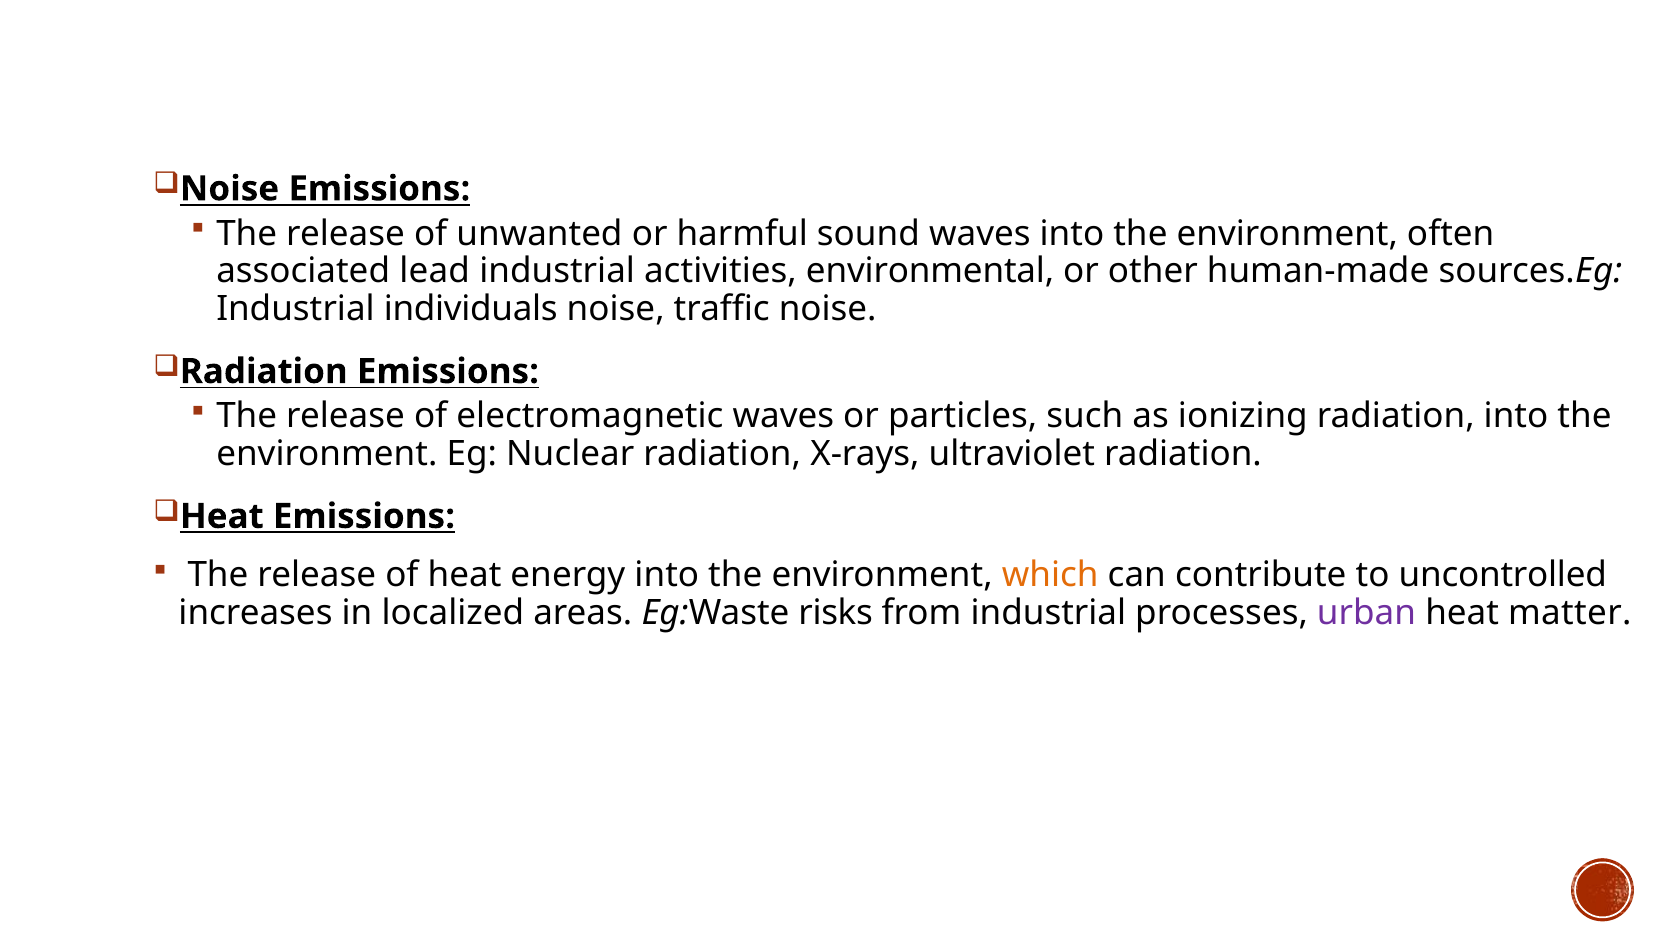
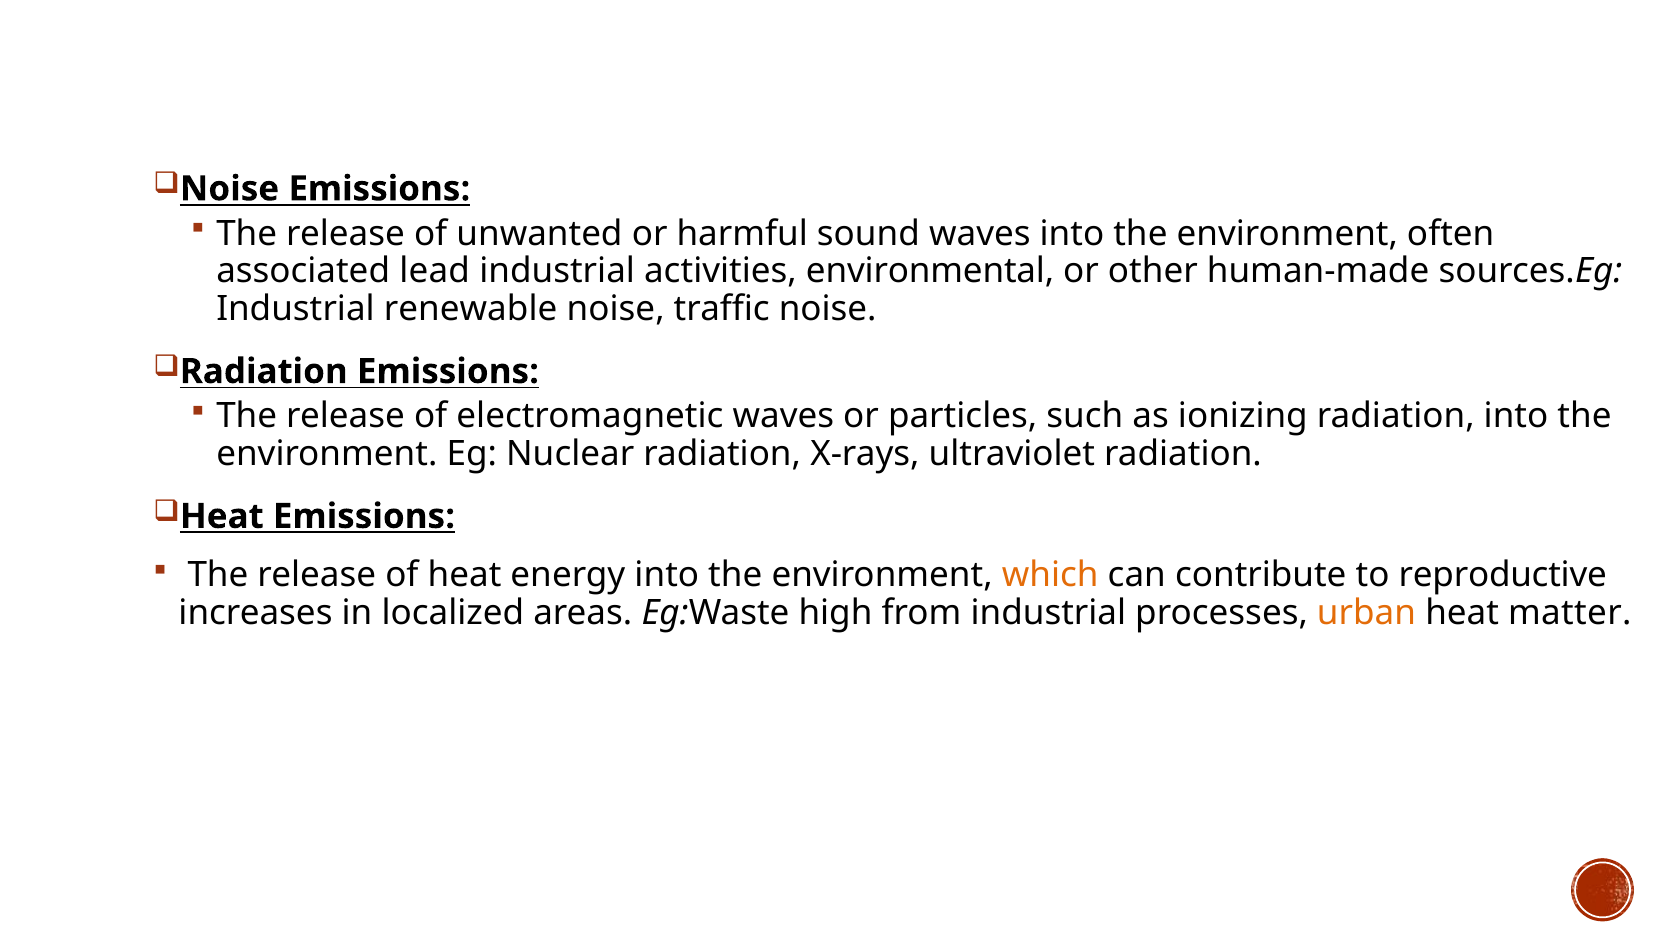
individuals: individuals -> renewable (471, 309)
uncontrolled: uncontrolled -> reproductive (1503, 575)
risks: risks -> high (836, 613)
urban colour: purple -> orange (1366, 613)
